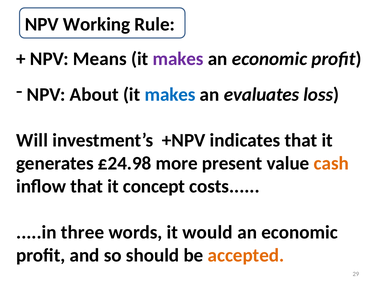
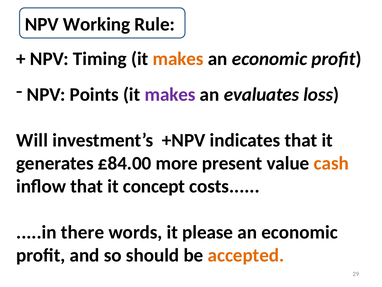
Means: Means -> Timing (100, 59)
makes colour: purple -> orange (178, 59)
About: About -> Points (94, 94)
makes colour: blue -> purple (170, 94)
£24.98: £24.98 -> £84.00 (125, 163)
three: three -> there (83, 232)
would: would -> please (208, 232)
